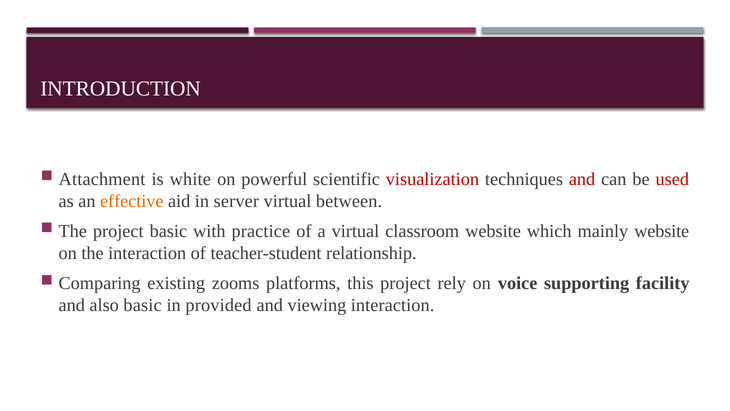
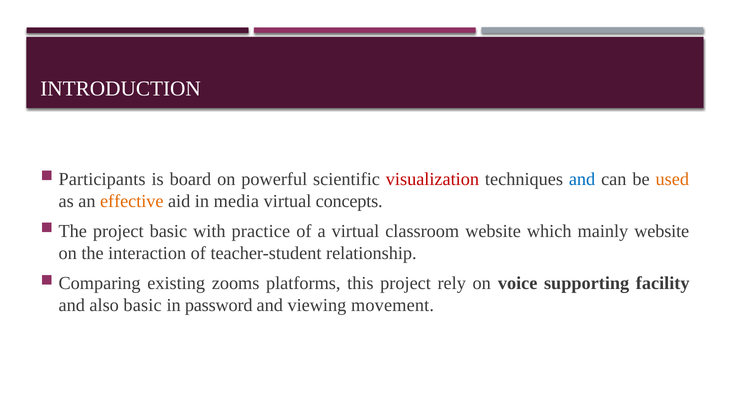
Attachment: Attachment -> Participants (102, 179)
white: white -> board (190, 179)
and colour: red -> blue (582, 179)
used colour: red -> orange (672, 179)
server: server -> media (236, 201)
between: between -> concepts (349, 201)
provided: provided -> password (219, 305)
viewing interaction: interaction -> movement (393, 305)
